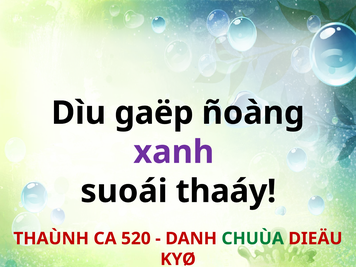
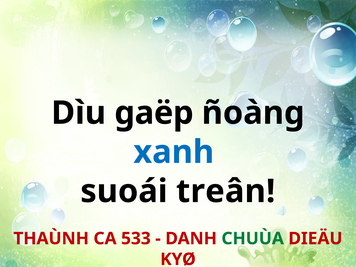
xanh colour: purple -> blue (174, 152)
thaáy: thaáy -> treân (226, 191)
520: 520 -> 533 (136, 239)
